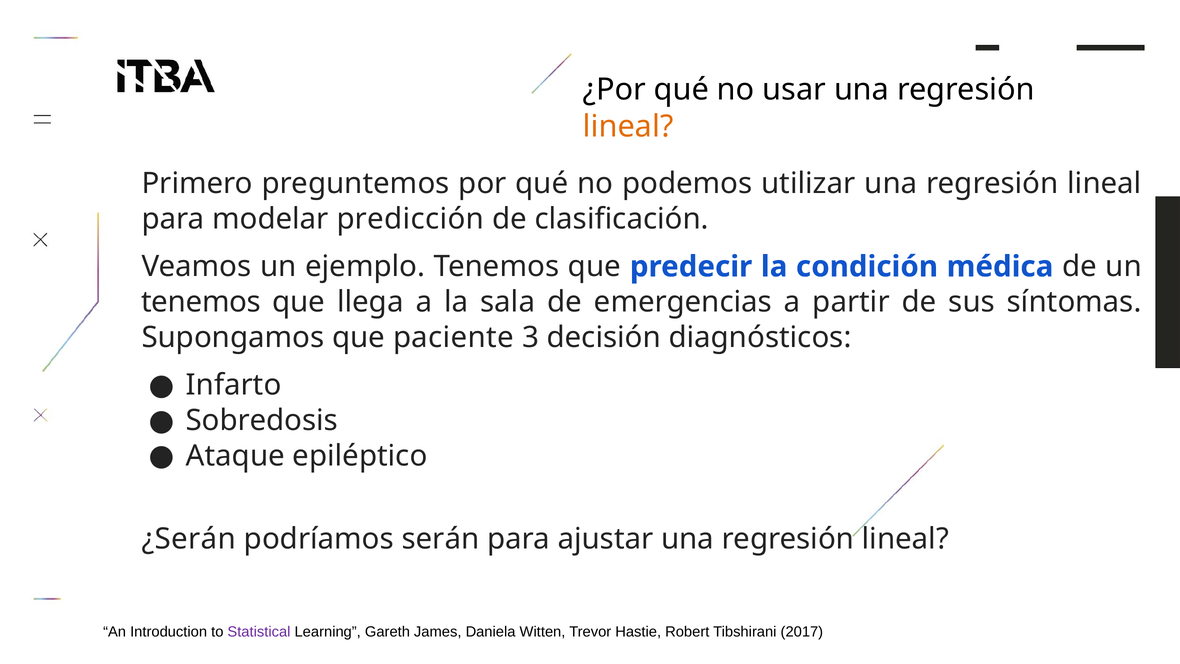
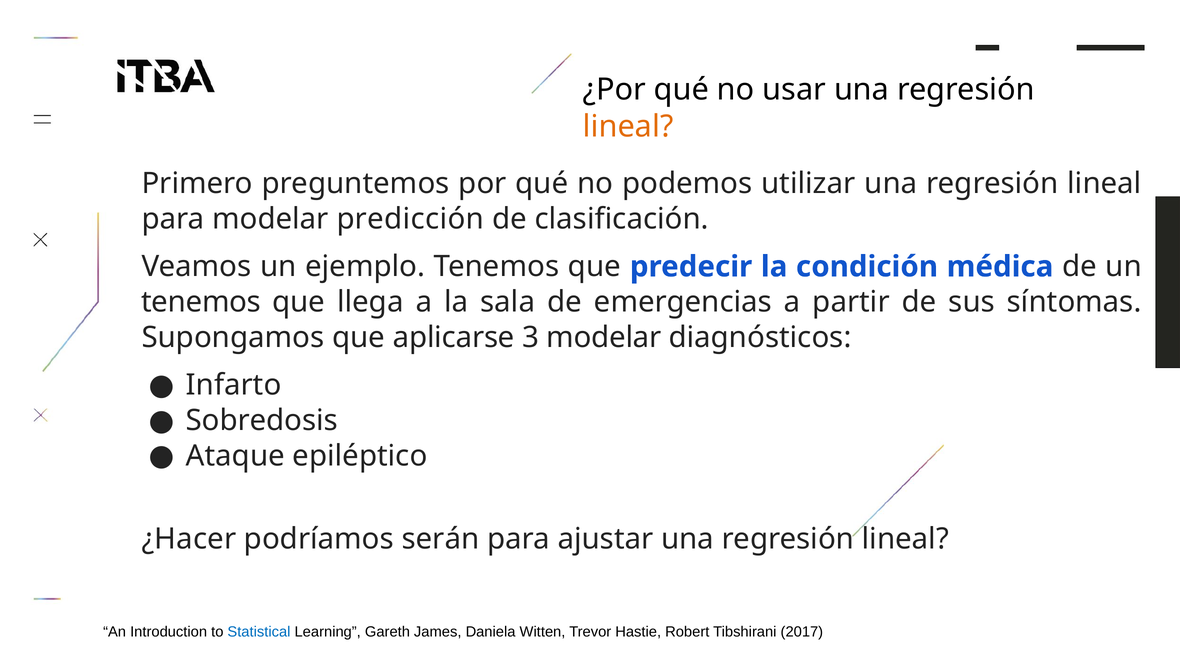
paciente: paciente -> aplicarse (454, 337)
3 decisión: decisión -> modelar (604, 337)
¿Serán: ¿Serán -> ¿Hacer (189, 539)
Statistical colour: purple -> blue (259, 632)
